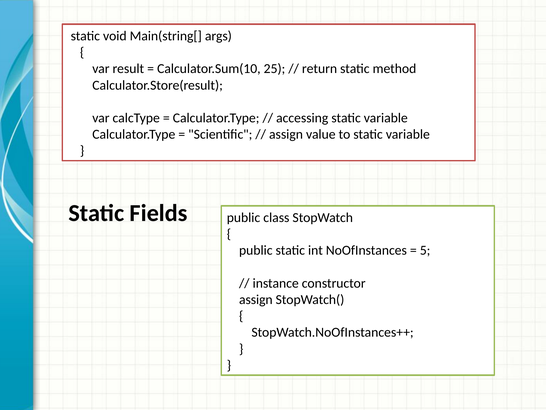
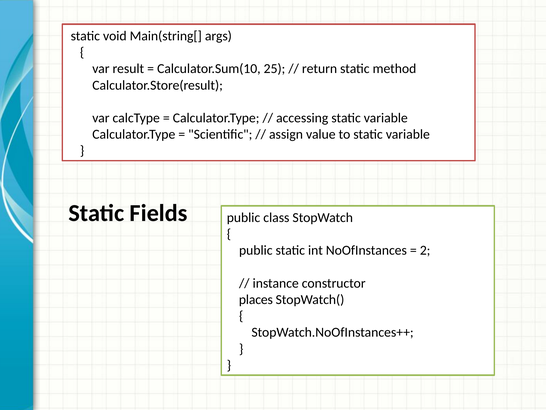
5: 5 -> 2 (425, 250)
assign: assign -> places (256, 299)
